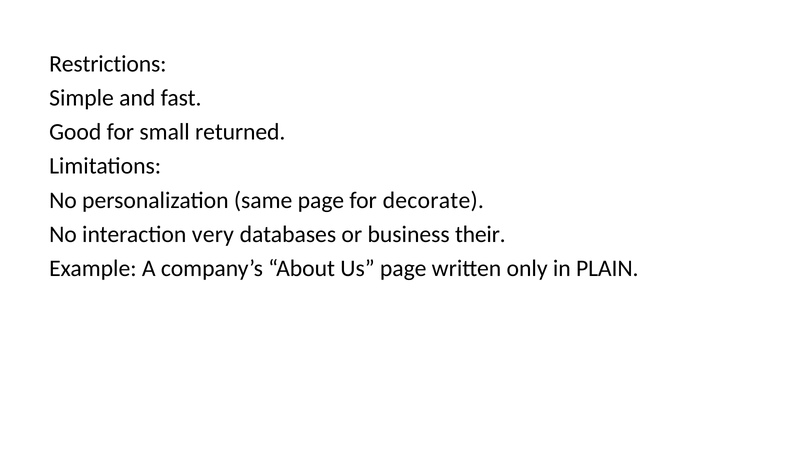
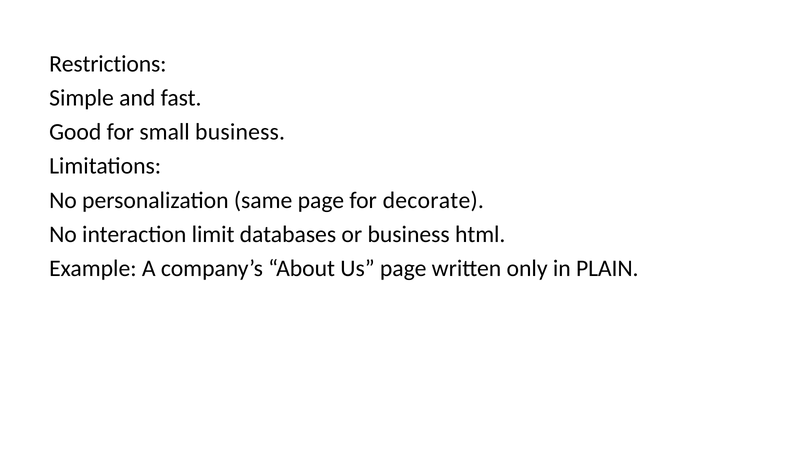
small returned: returned -> business (240, 132)
very: very -> limit (213, 234)
their: their -> html (480, 234)
